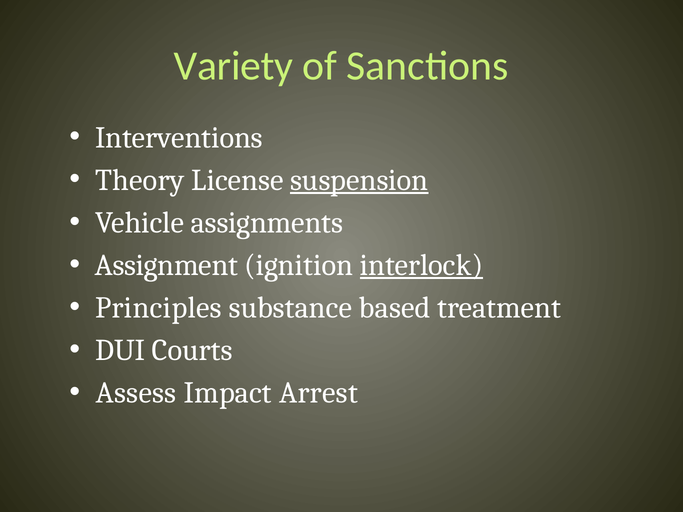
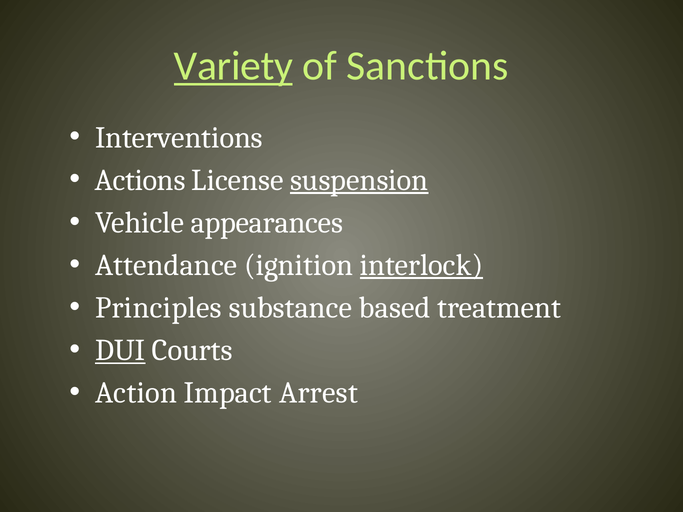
Variety underline: none -> present (234, 66)
Theory: Theory -> Actions (140, 180)
assignments: assignments -> appearances (267, 223)
Assignment: Assignment -> Attendance (166, 265)
DUI underline: none -> present (120, 350)
Assess: Assess -> Action (136, 393)
